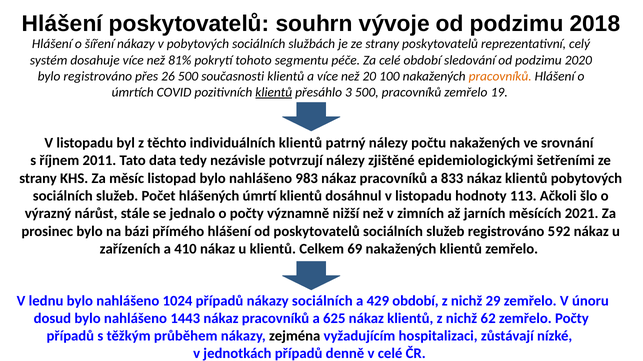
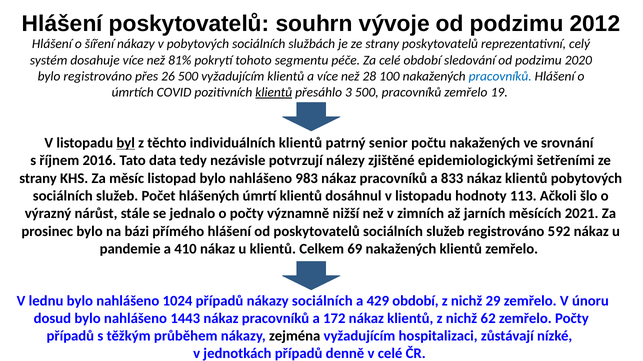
2018: 2018 -> 2012 (595, 24)
500 současnosti: současnosti -> vyžadujícím (233, 76)
20: 20 -> 28 (369, 76)
pracovníků colour: orange -> blue (500, 76)
byl underline: none -> present (126, 143)
patrný nálezy: nálezy -> senior (388, 143)
2011: 2011 -> 2016 (99, 161)
zařízeních: zařízeních -> pandemie (130, 249)
625: 625 -> 172 (334, 319)
